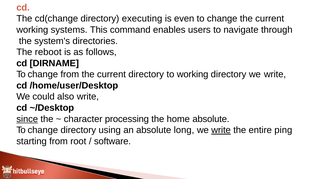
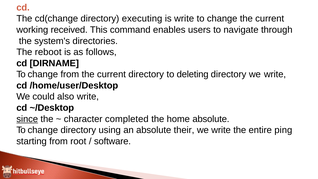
is even: even -> write (184, 19)
systems: systems -> received (69, 30)
to working: working -> deleting (193, 74)
processing: processing -> completed (127, 119)
long: long -> their (184, 130)
write underline: present -> none (221, 130)
